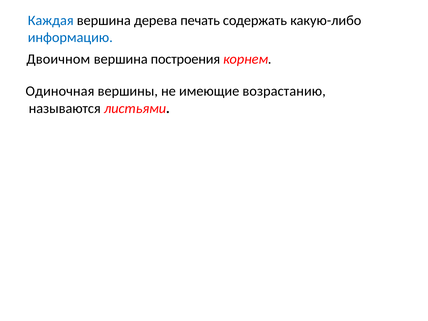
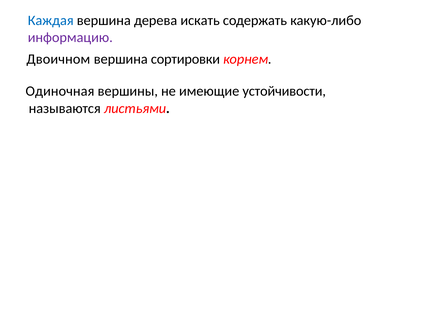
печать: печать -> искать (200, 20)
информацию colour: blue -> purple (70, 38)
построения: построения -> сортировки (185, 59)
возрастанию: возрастанию -> устойчивости (284, 91)
